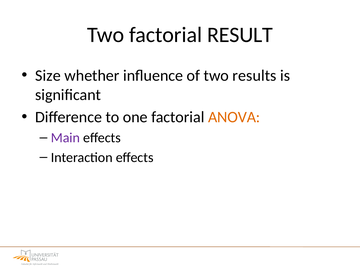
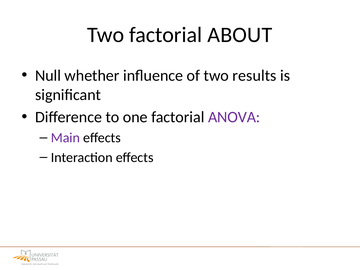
RESULT: RESULT -> ABOUT (240, 35)
Size: Size -> Null (48, 76)
ANOVA colour: orange -> purple (234, 117)
